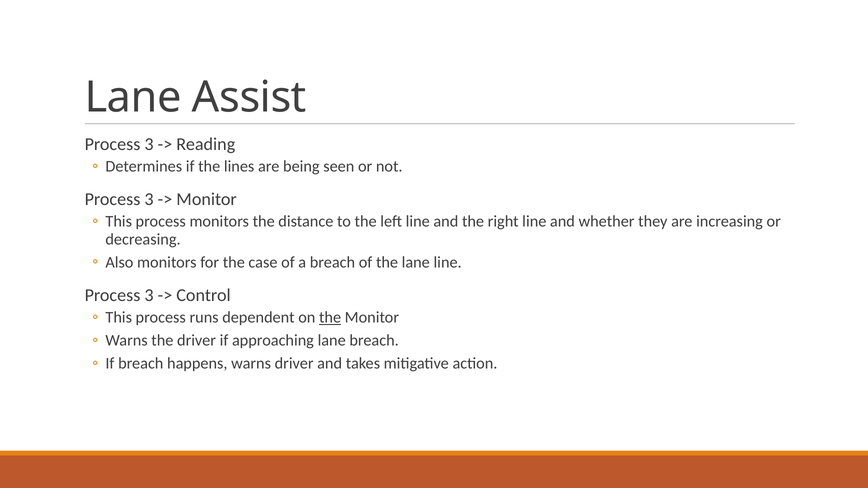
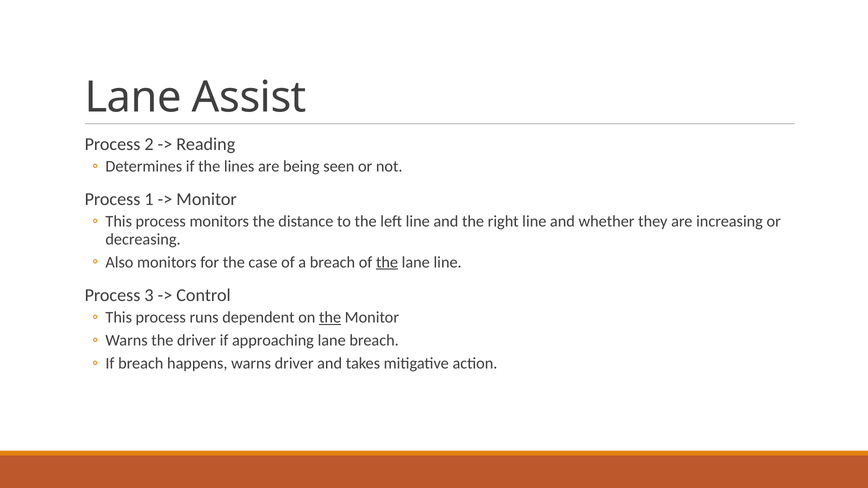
3: 3 -> 2 (149, 144)
3: 3 -> 1 (149, 200)
the underline: none -> present (387, 262)
